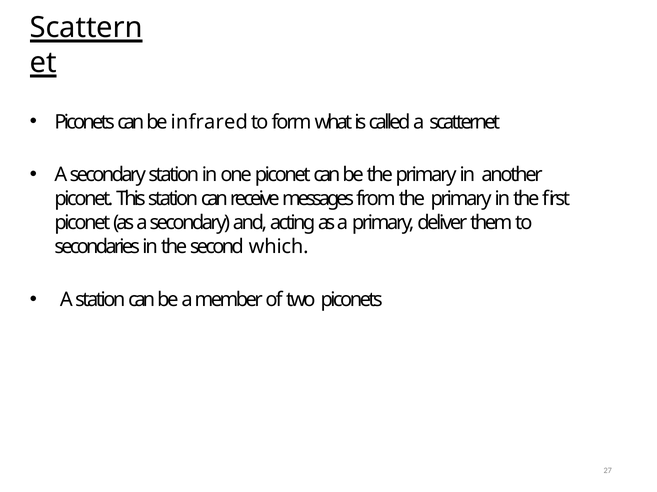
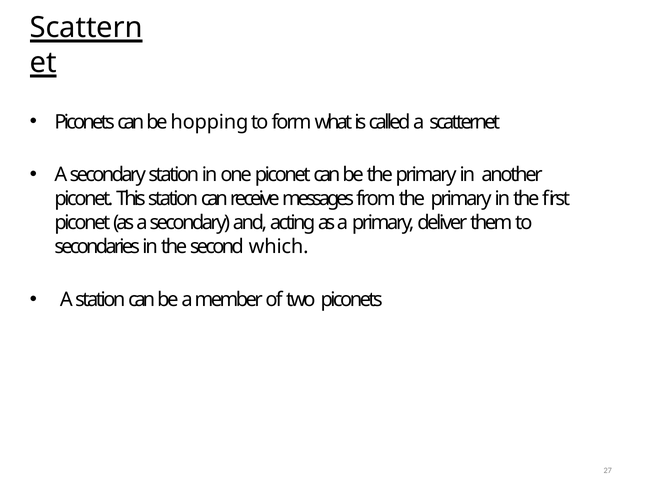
infrared: infrared -> hopping (209, 122)
